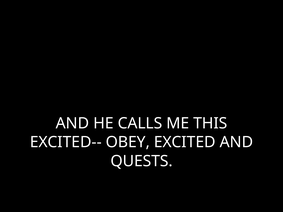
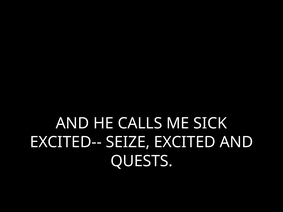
THIS: THIS -> SICK (210, 123)
OBEY: OBEY -> SEIZE (128, 142)
